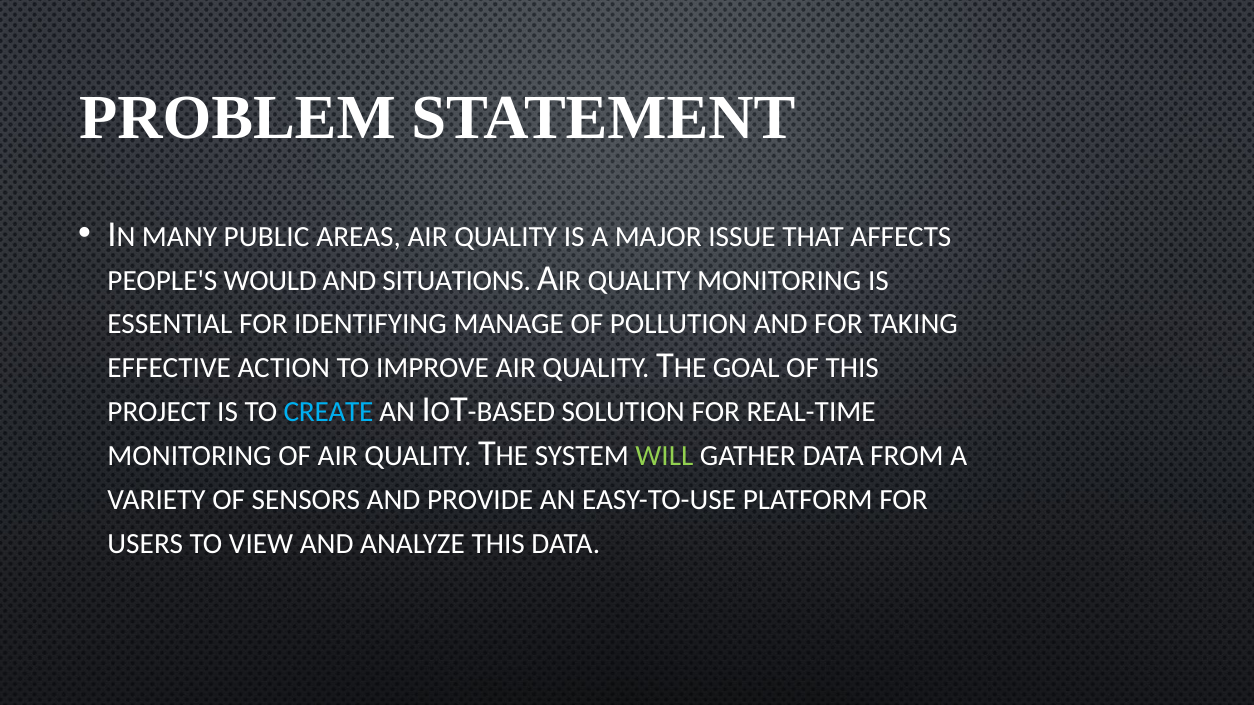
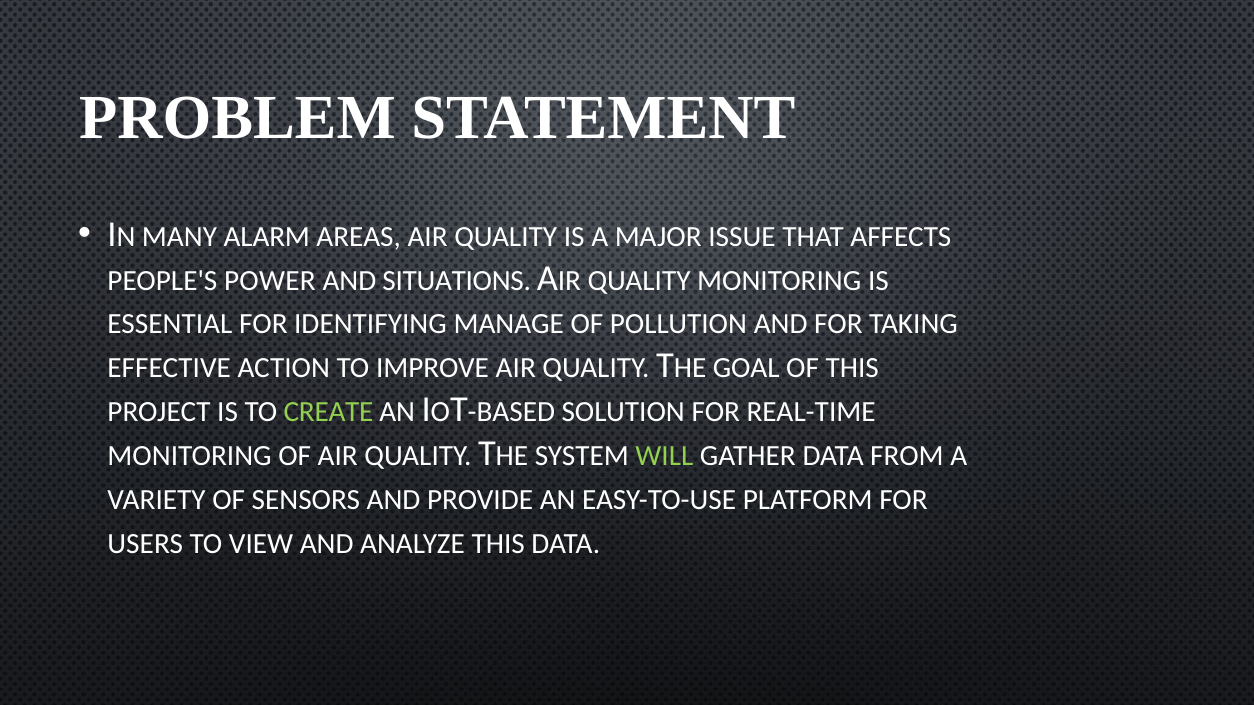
PUBLIC: PUBLIC -> ALARM (267, 237)
WOULD: WOULD -> POWER (270, 281)
CREATE colour: light blue -> light green (329, 412)
